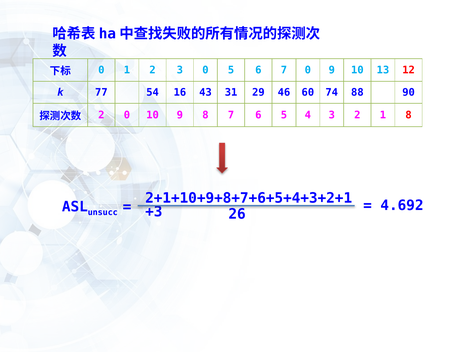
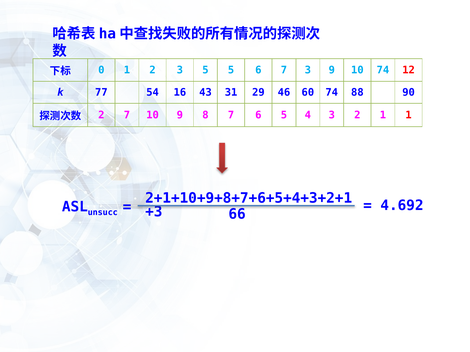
3 0: 0 -> 5 (205, 70)
7 0: 0 -> 3 (308, 70)
10 13: 13 -> 74 (383, 70)
2 0: 0 -> 7 (127, 115)
1 8: 8 -> 1 (409, 115)
26: 26 -> 66 (237, 214)
